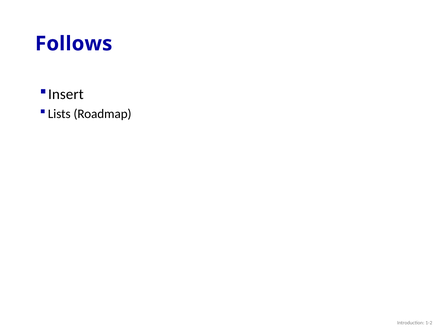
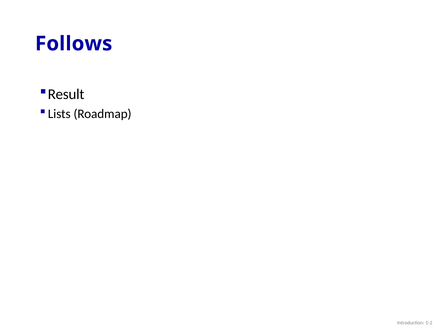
Insert: Insert -> Result (66, 94)
